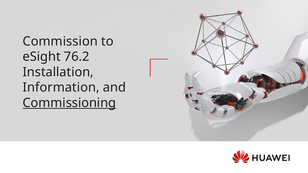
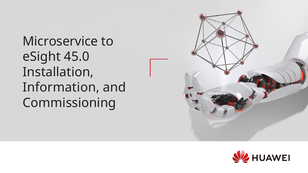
Commission: Commission -> Microservice (60, 41)
76.2: 76.2 -> 45.0 (77, 57)
Commissioning underline: present -> none (69, 103)
